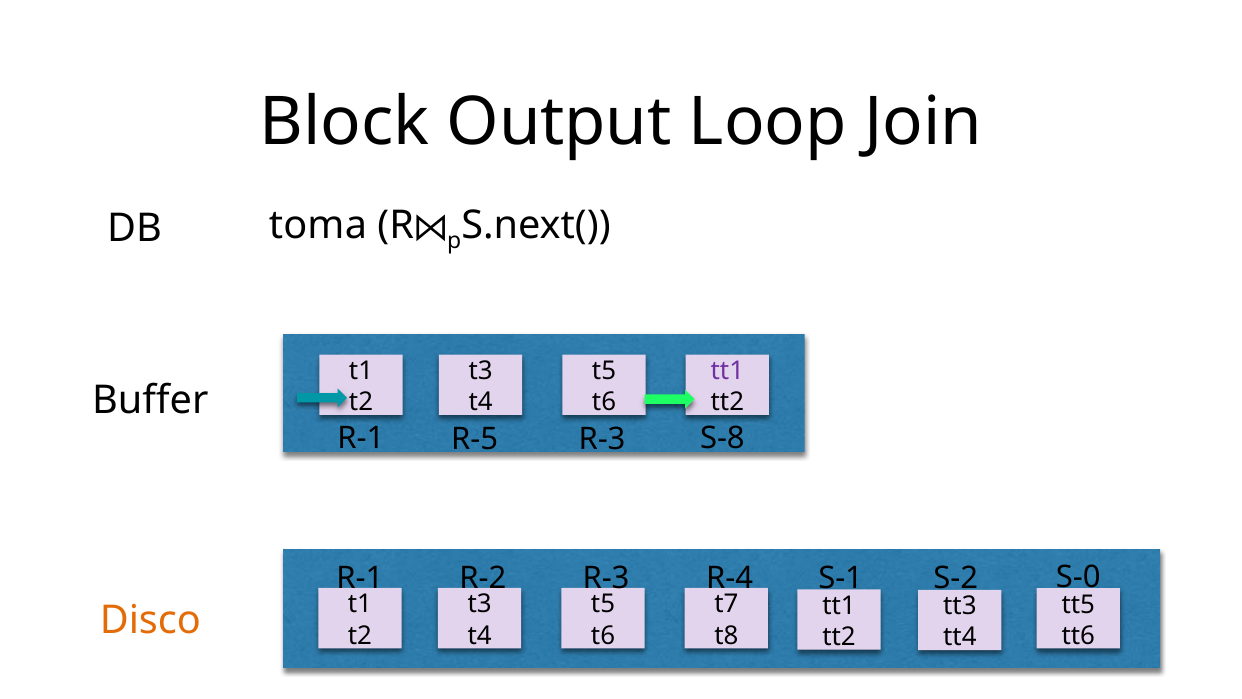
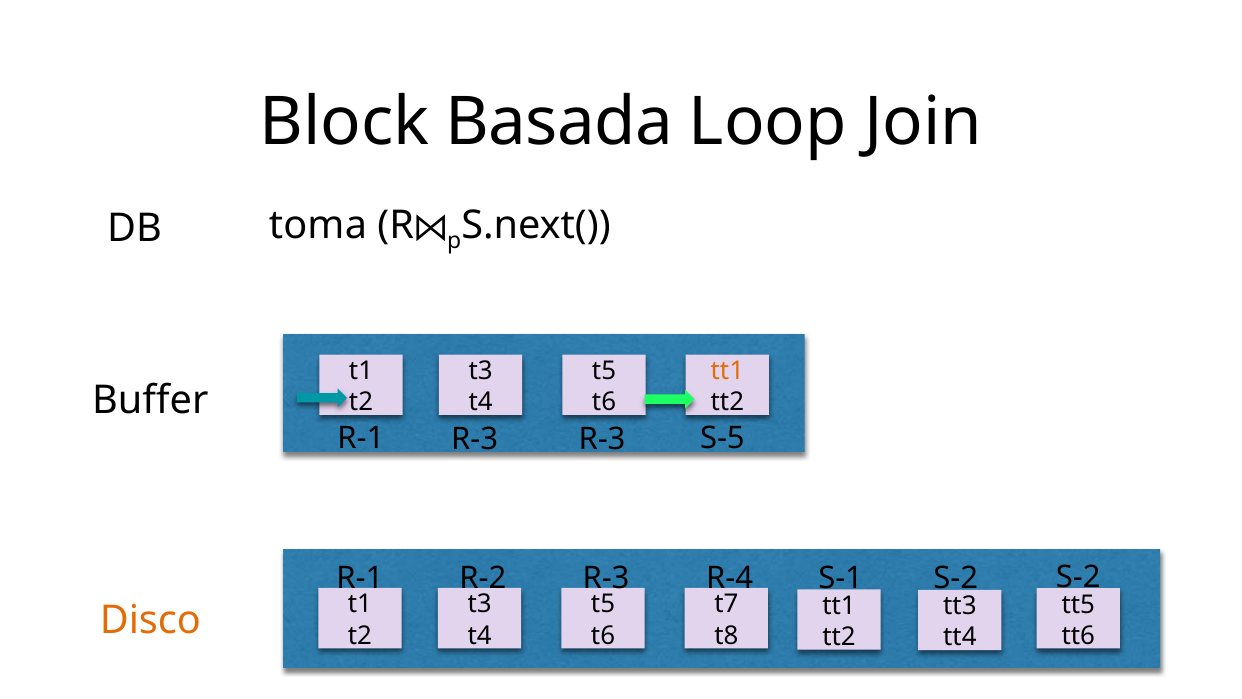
Output: Output -> Basada (559, 122)
tt1 colour: purple -> orange (727, 371)
R-1 R-5: R-5 -> R-3 (475, 439)
S-8: S-8 -> S-5 (722, 438)
S-0: S-0 -> S-2 (1078, 577)
